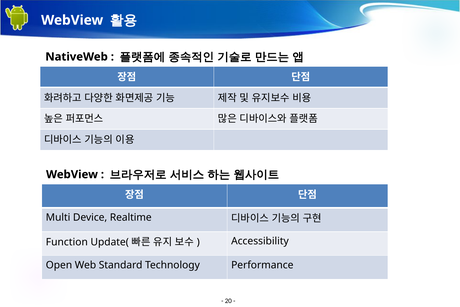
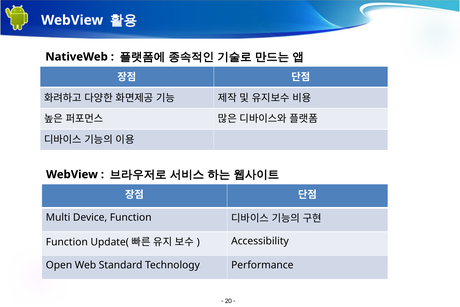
Device Realtime: Realtime -> Function (131, 217)
